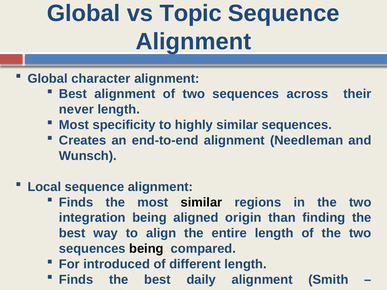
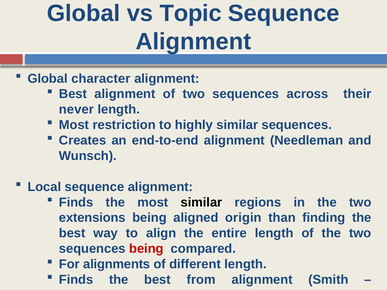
specificity: specificity -> restriction (124, 125)
integration: integration -> extensions (92, 218)
being colour: black -> red (146, 249)
introduced: introduced -> alignments (117, 264)
daily: daily -> from (201, 280)
